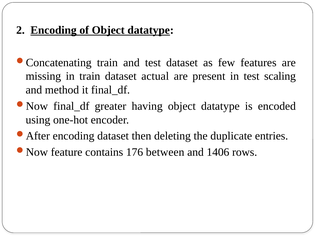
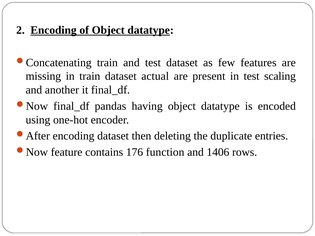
method: method -> another (62, 90)
greater: greater -> pandas (111, 106)
between: between -> function (165, 152)
